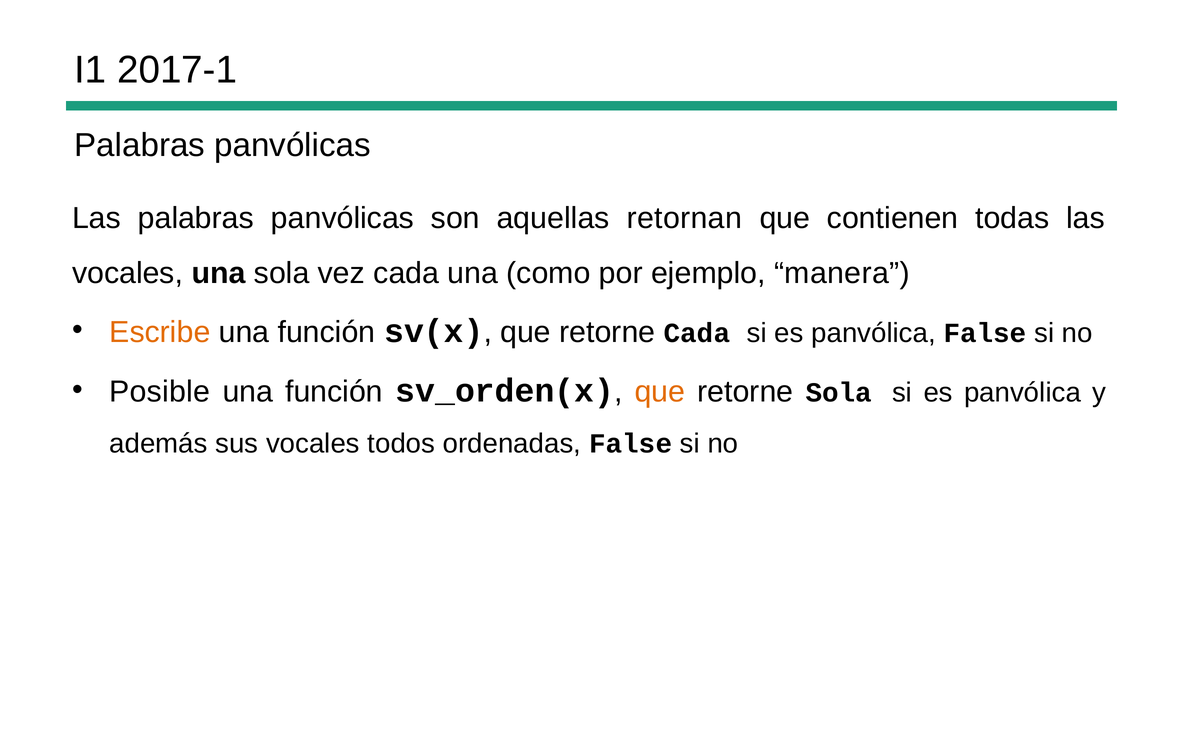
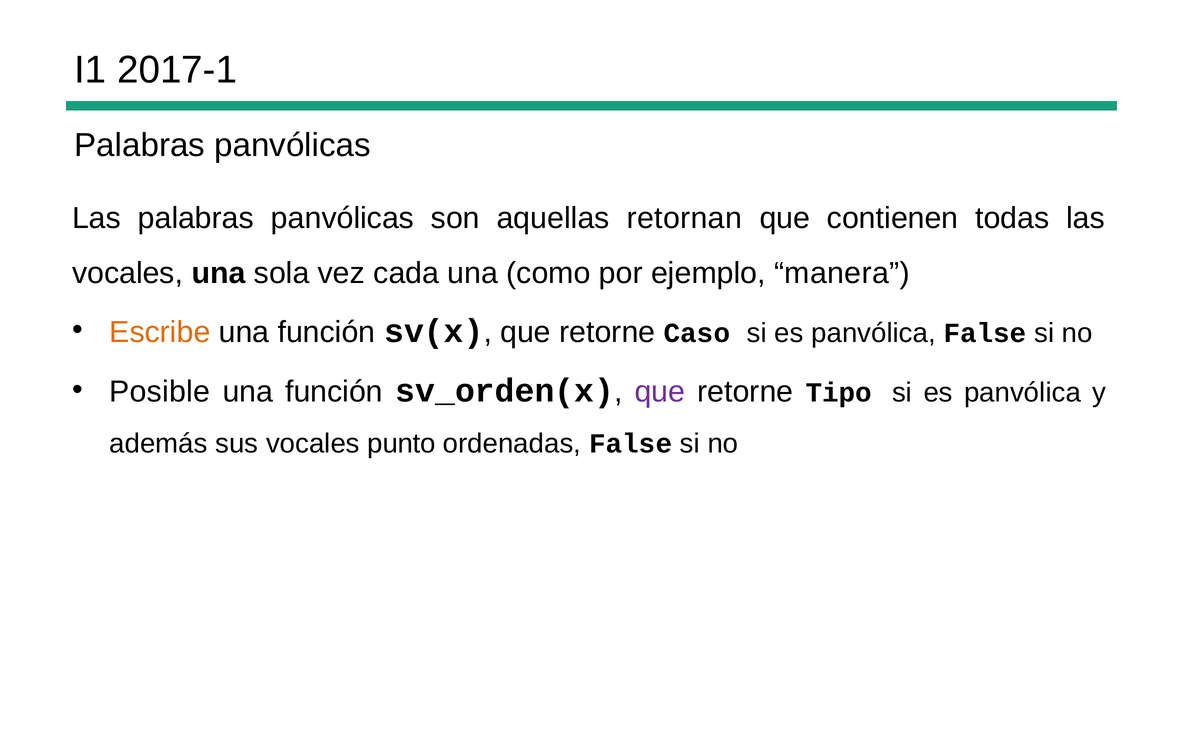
retorne Cada: Cada -> Caso (697, 333)
que colour: orange -> purple (660, 392)
retorne Sola: Sola -> Tipo (839, 393)
todos: todos -> punto (401, 443)
